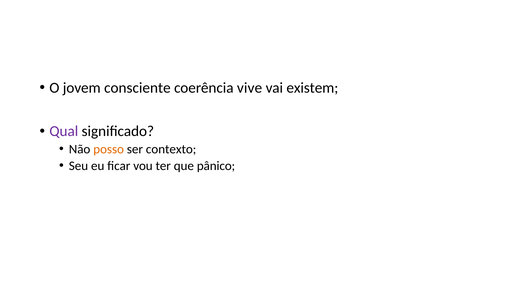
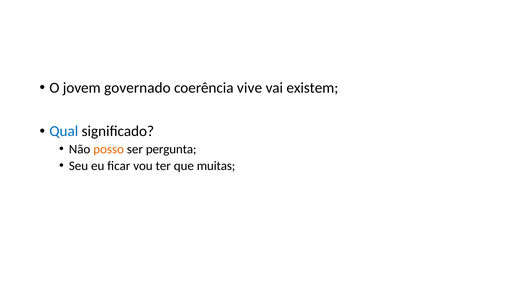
consciente: consciente -> governado (137, 88)
Qual colour: purple -> blue (64, 132)
contexto: contexto -> pergunta (171, 149)
pânico: pânico -> muitas (216, 166)
